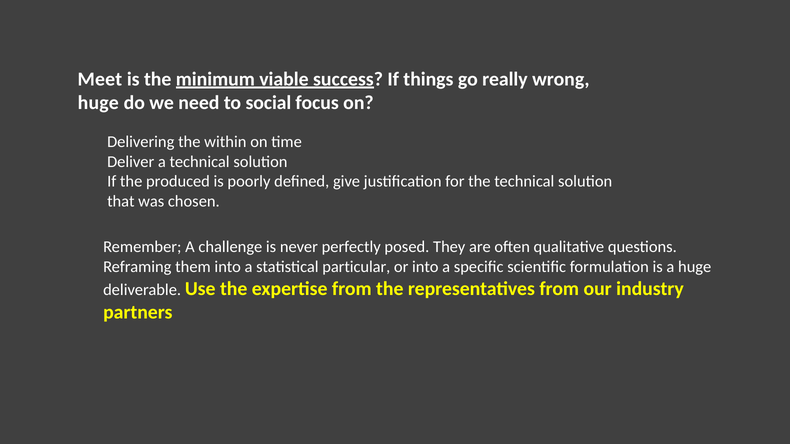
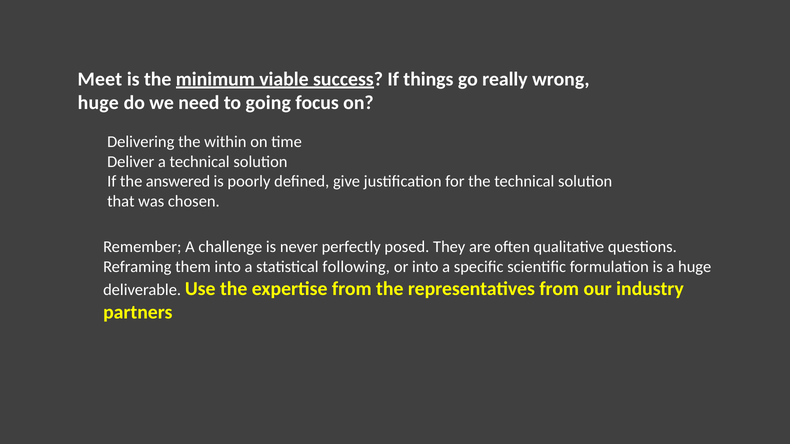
social: social -> going (268, 103)
produced: produced -> answered (178, 182)
particular: particular -> following (356, 267)
